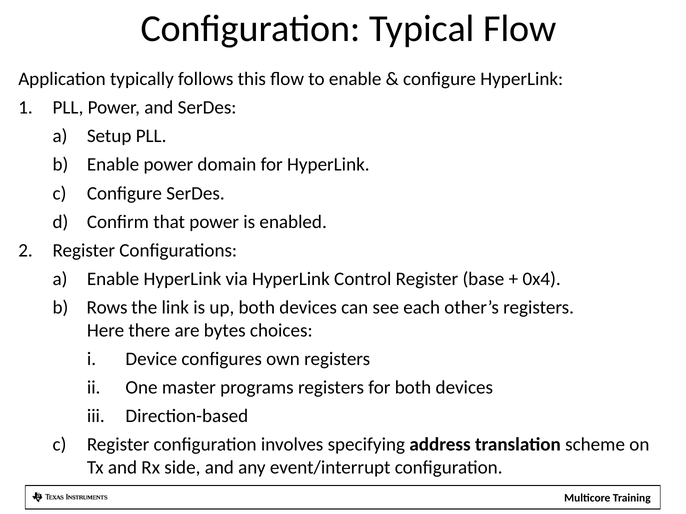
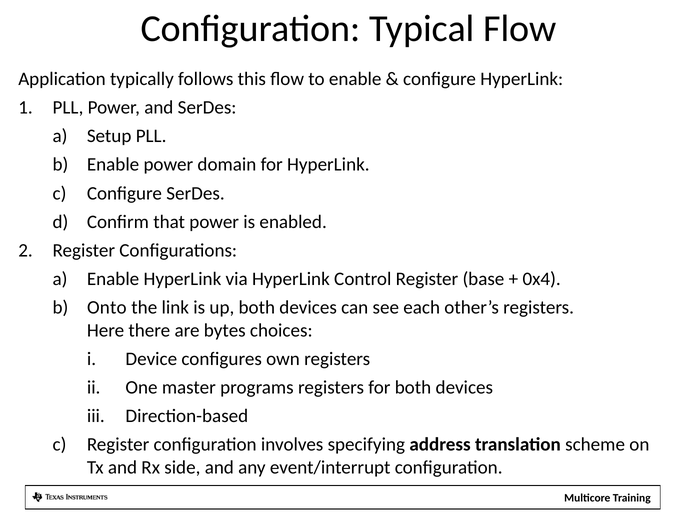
Rows: Rows -> Onto (107, 308)
